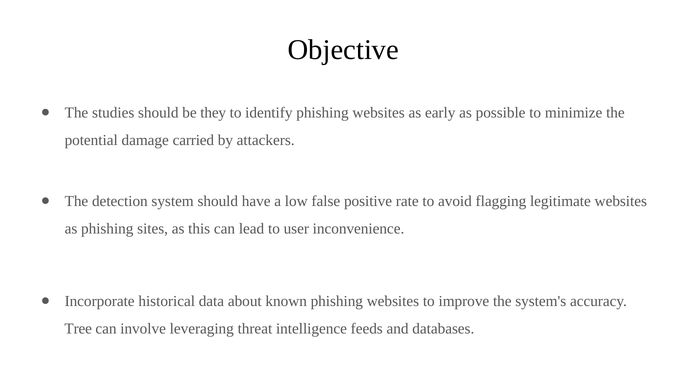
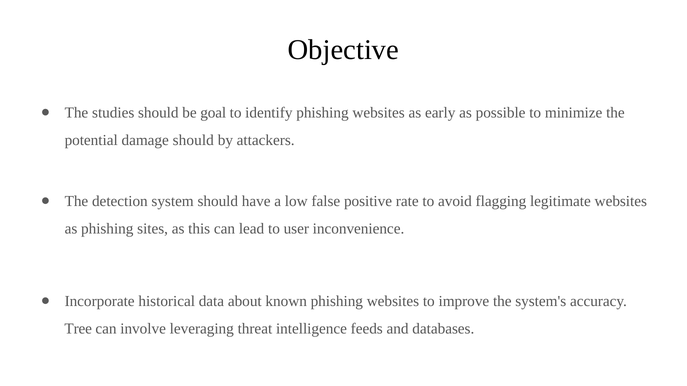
they: they -> goal (213, 113)
damage carried: carried -> should (193, 140)
